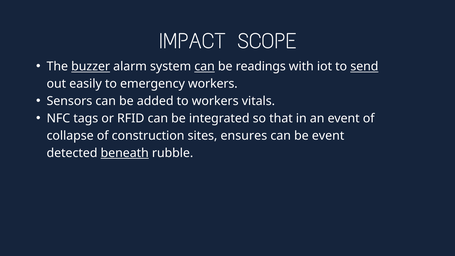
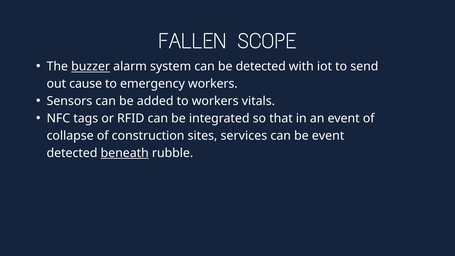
IMPACT: IMPACT -> FALLEN (192, 41)
can underline: present -> none (205, 67)
be readings: readings -> detected (261, 67)
send underline: present -> none (364, 67)
easily: easily -> cause (86, 84)
ensures: ensures -> services (244, 136)
